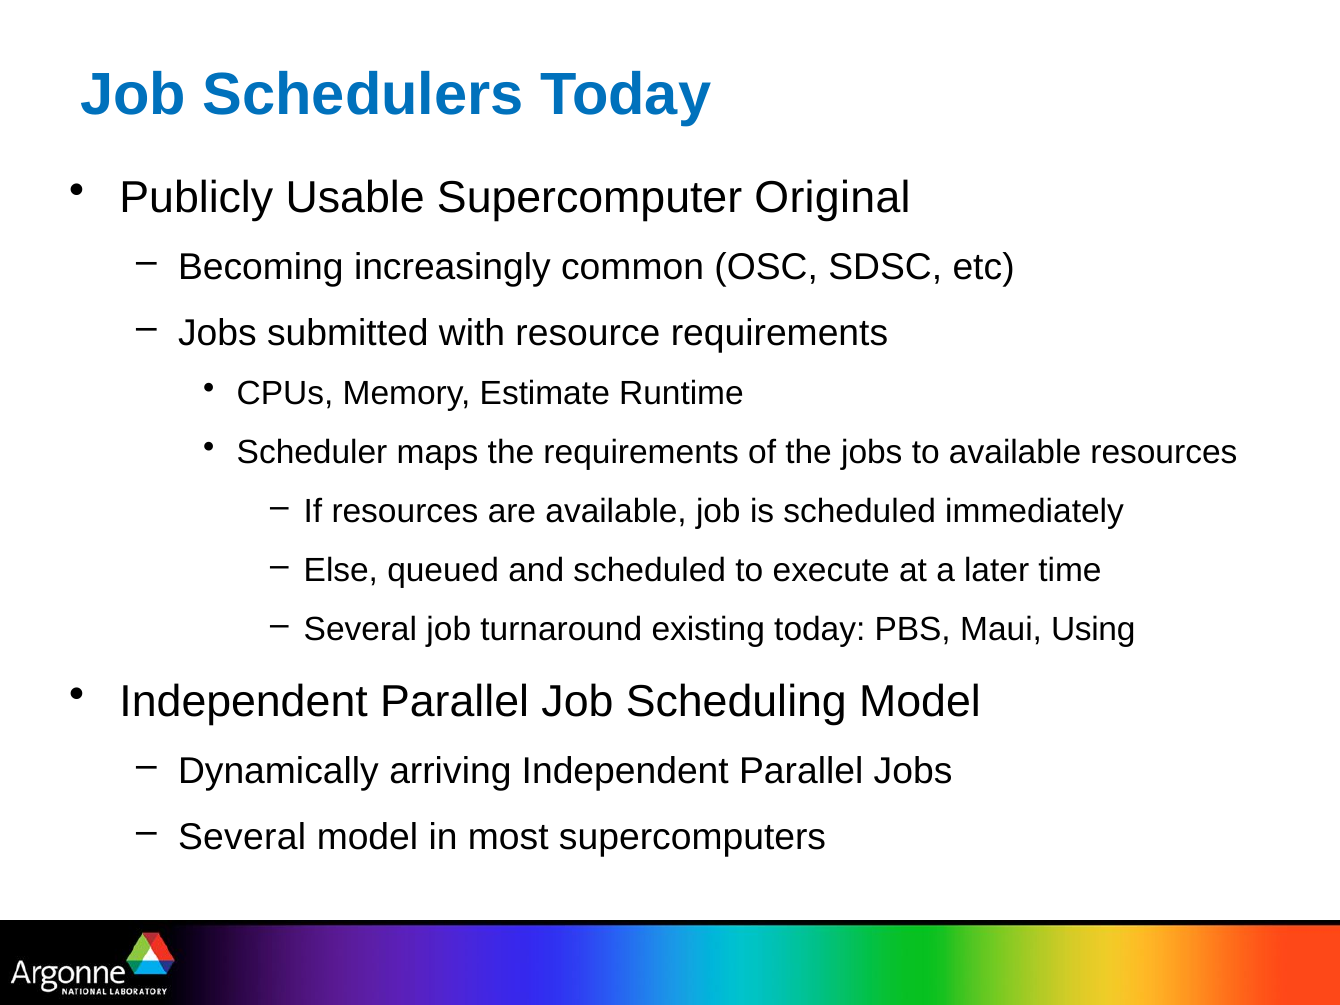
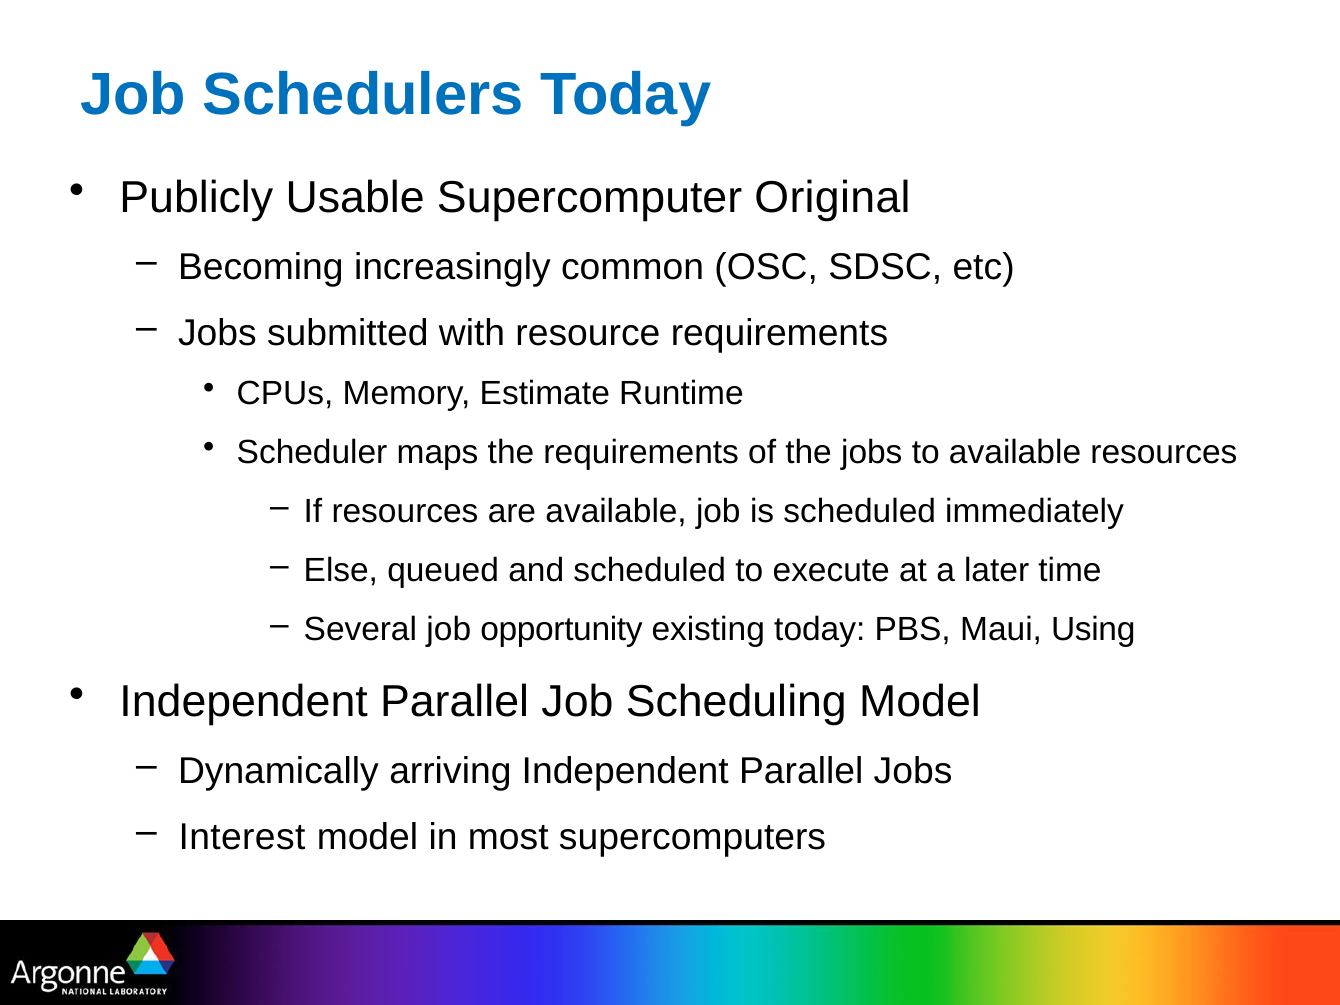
turnaround: turnaround -> opportunity (561, 629)
Several: Several -> Interest (242, 837)
